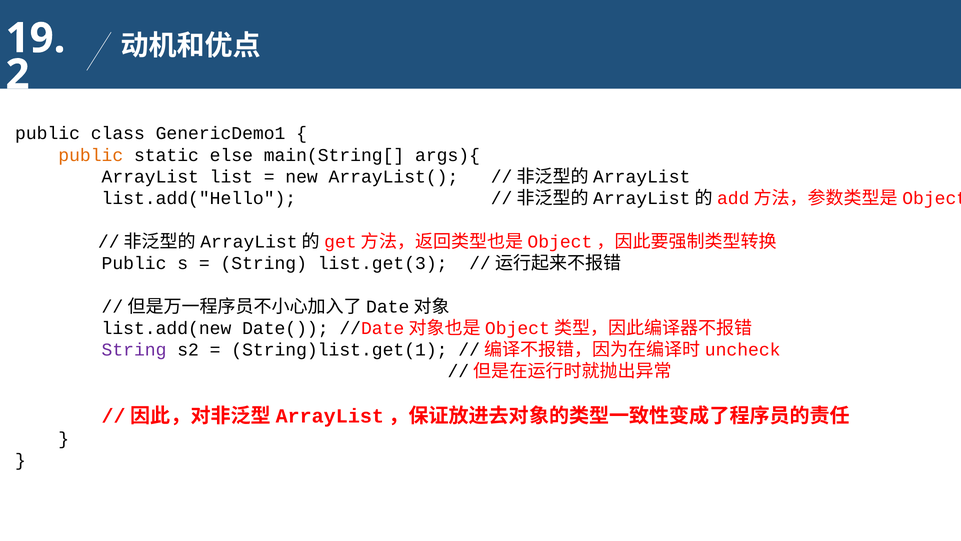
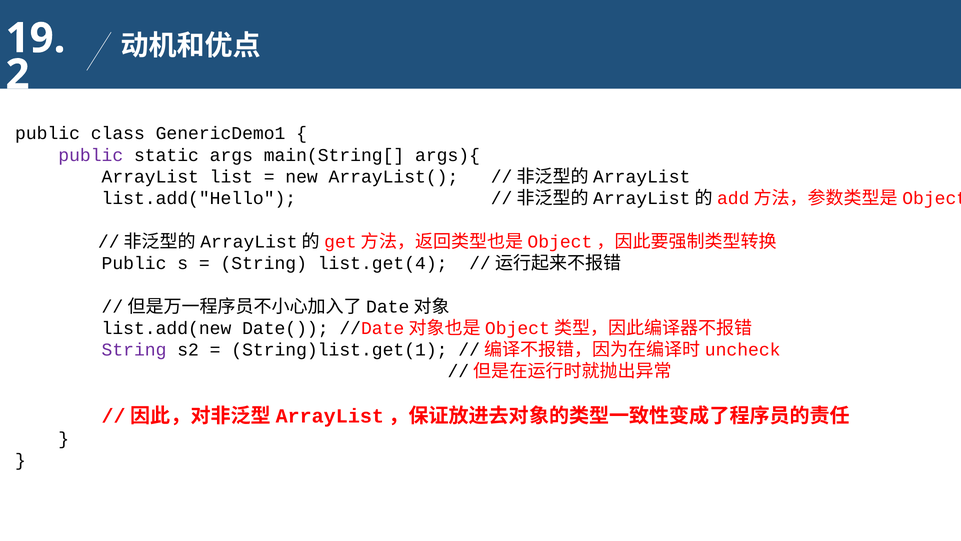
public colour: orange -> purple (91, 155)
else: else -> args (231, 155)
list.get(3: list.get(3 -> list.get(4 (383, 263)
